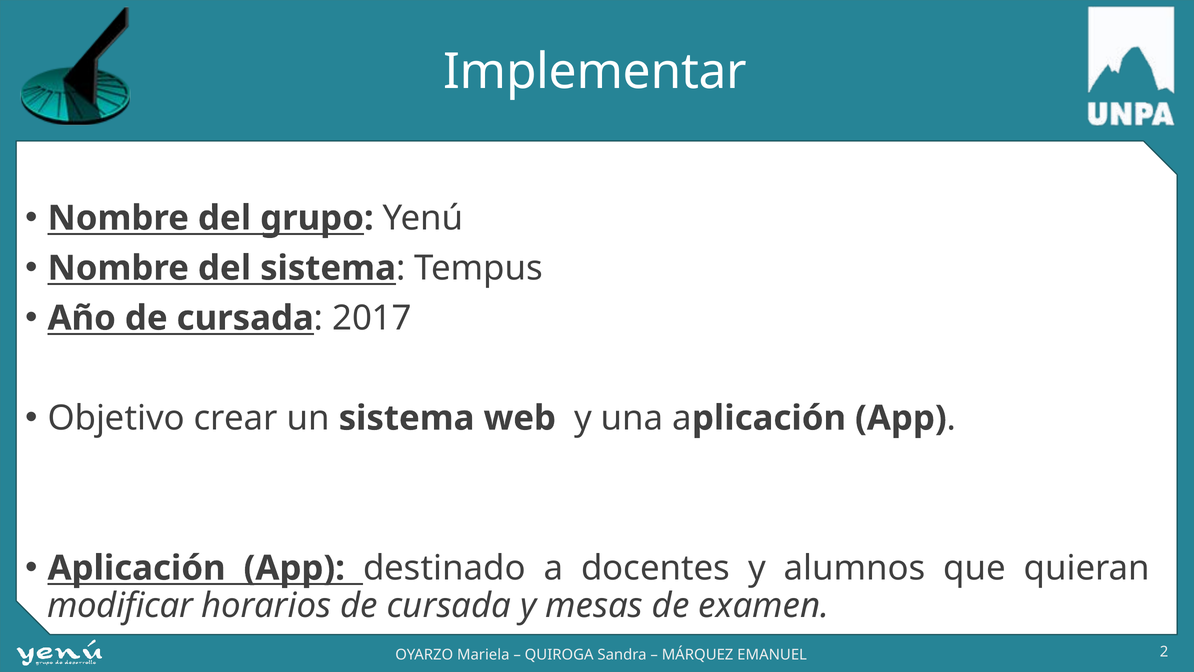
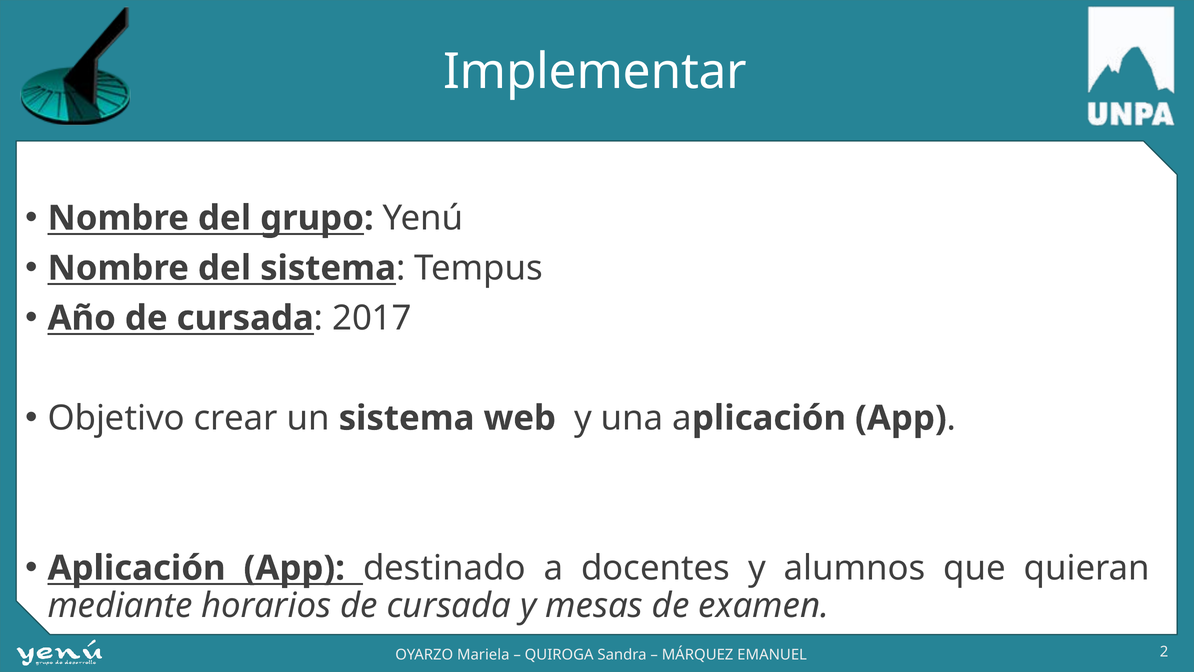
modificar: modificar -> mediante (120, 605)
